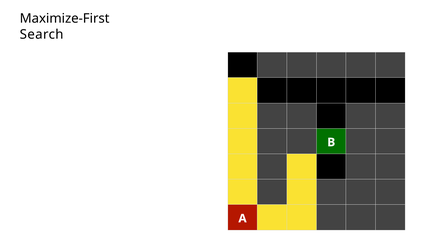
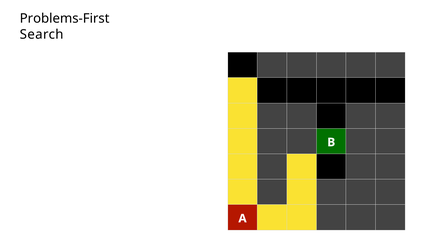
Maximize-First: Maximize-First -> Problems-First (65, 19)
